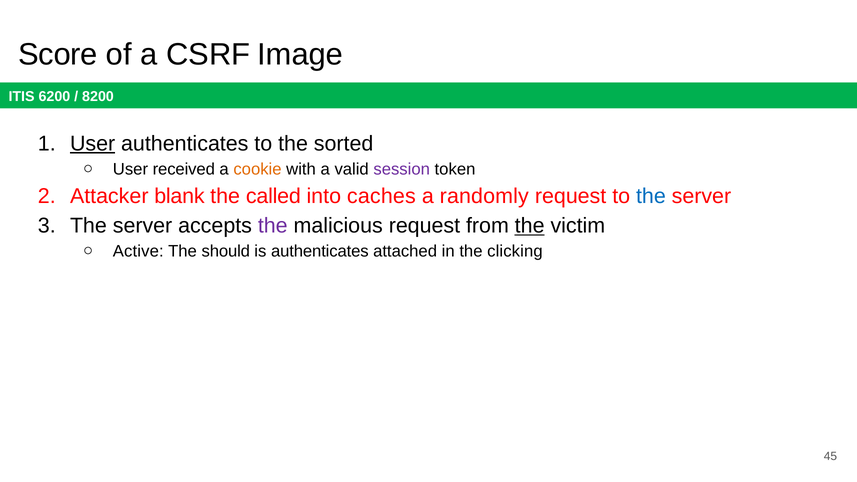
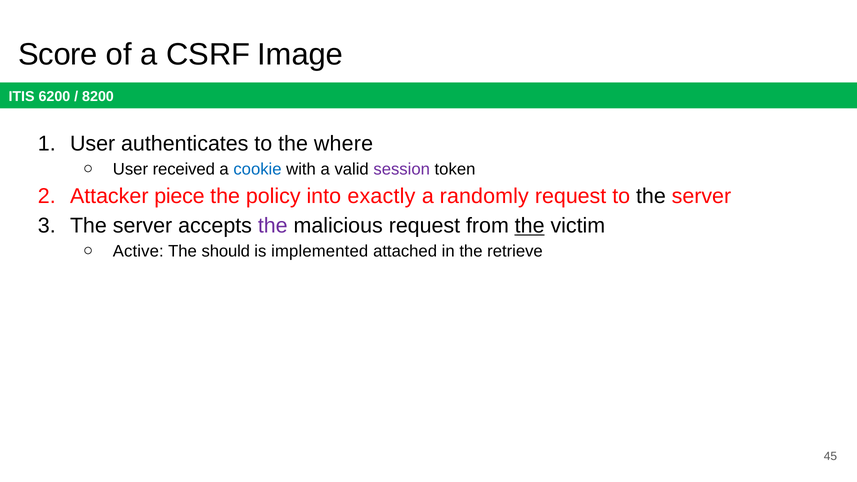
User underline: present -> none (93, 144)
sorted: sorted -> where (343, 144)
cookie colour: orange -> blue (257, 169)
blank: blank -> piece (179, 196)
called: called -> policy (273, 196)
caches: caches -> exactly (381, 196)
the colour: blue -> black (651, 196)
is authenticates: authenticates -> implemented (320, 251)
clicking: clicking -> retrieve (515, 251)
